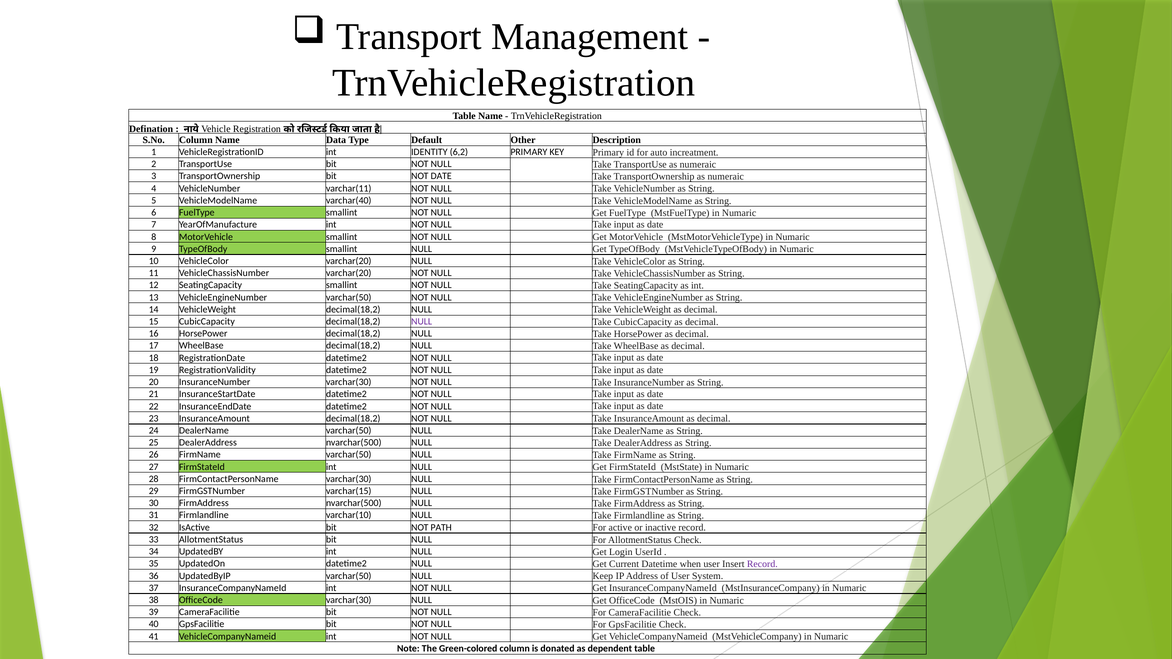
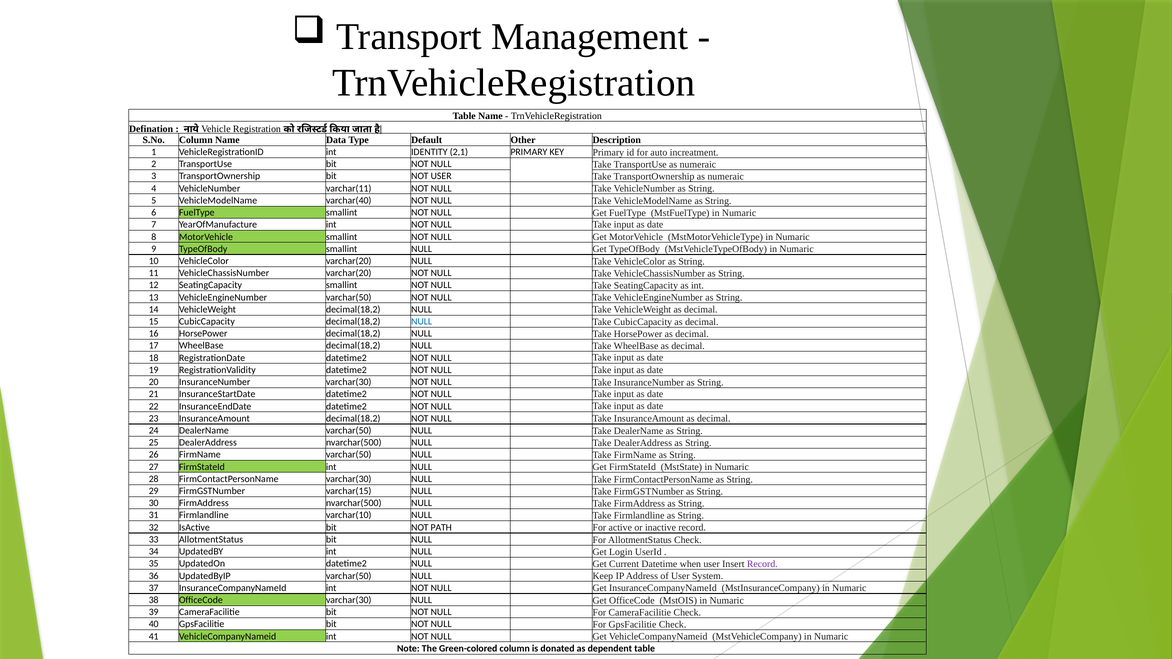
6,2: 6,2 -> 2,1 (459, 152)
NOT DATE: DATE -> USER (441, 176)
NULL colour: purple -> blue (422, 322)
